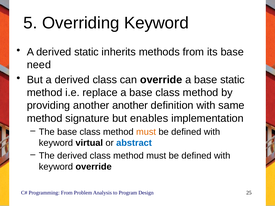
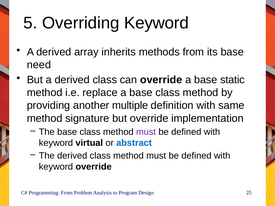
derived static: static -> array (86, 52)
another another: another -> multiple (130, 106)
but enables: enables -> override (149, 118)
must colour: orange -> purple (146, 132)
